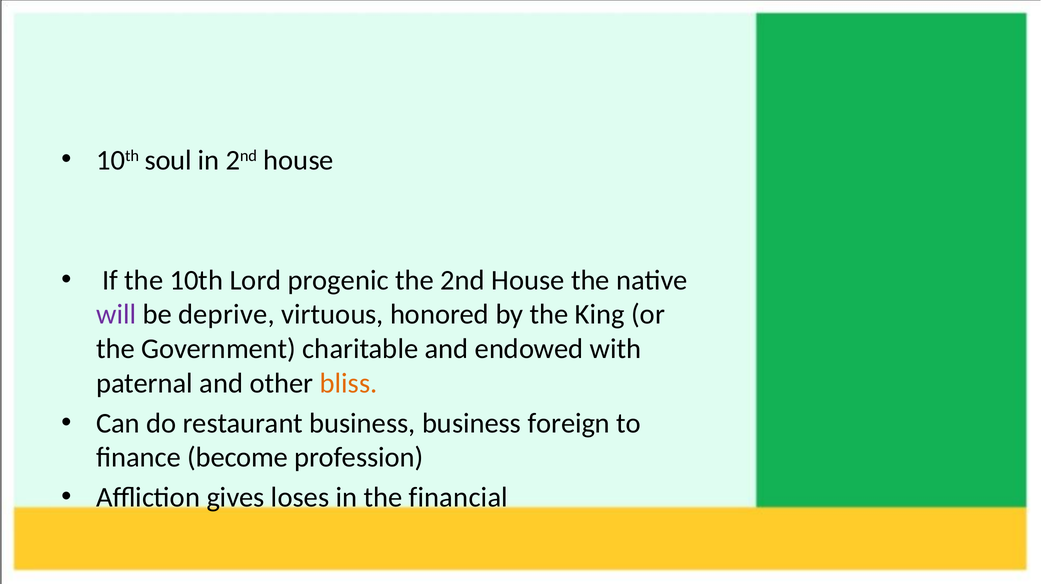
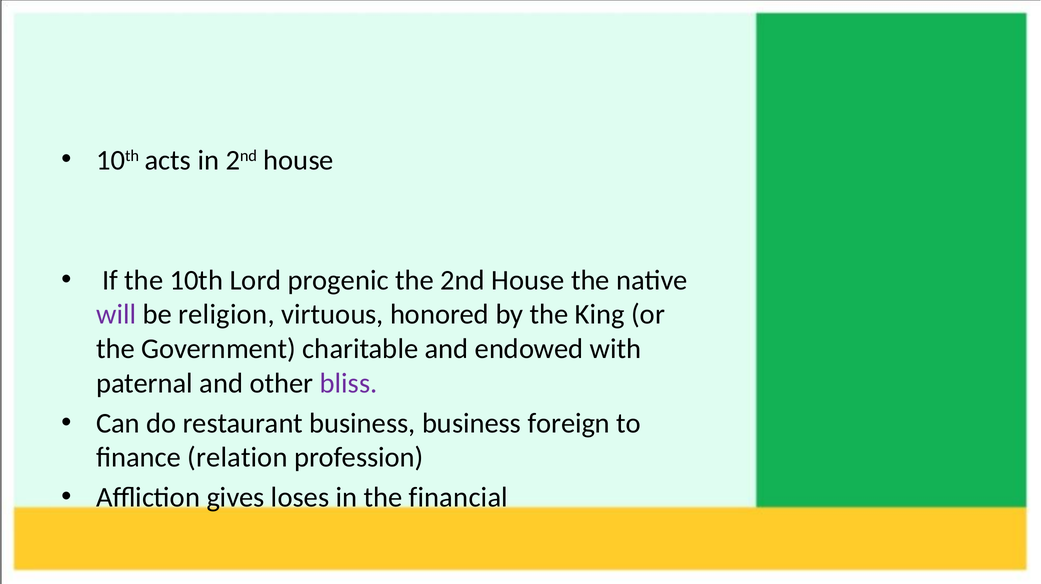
soul: soul -> acts (168, 160)
deprive: deprive -> religion (226, 315)
bliss colour: orange -> purple (349, 383)
become: become -> relation (238, 458)
